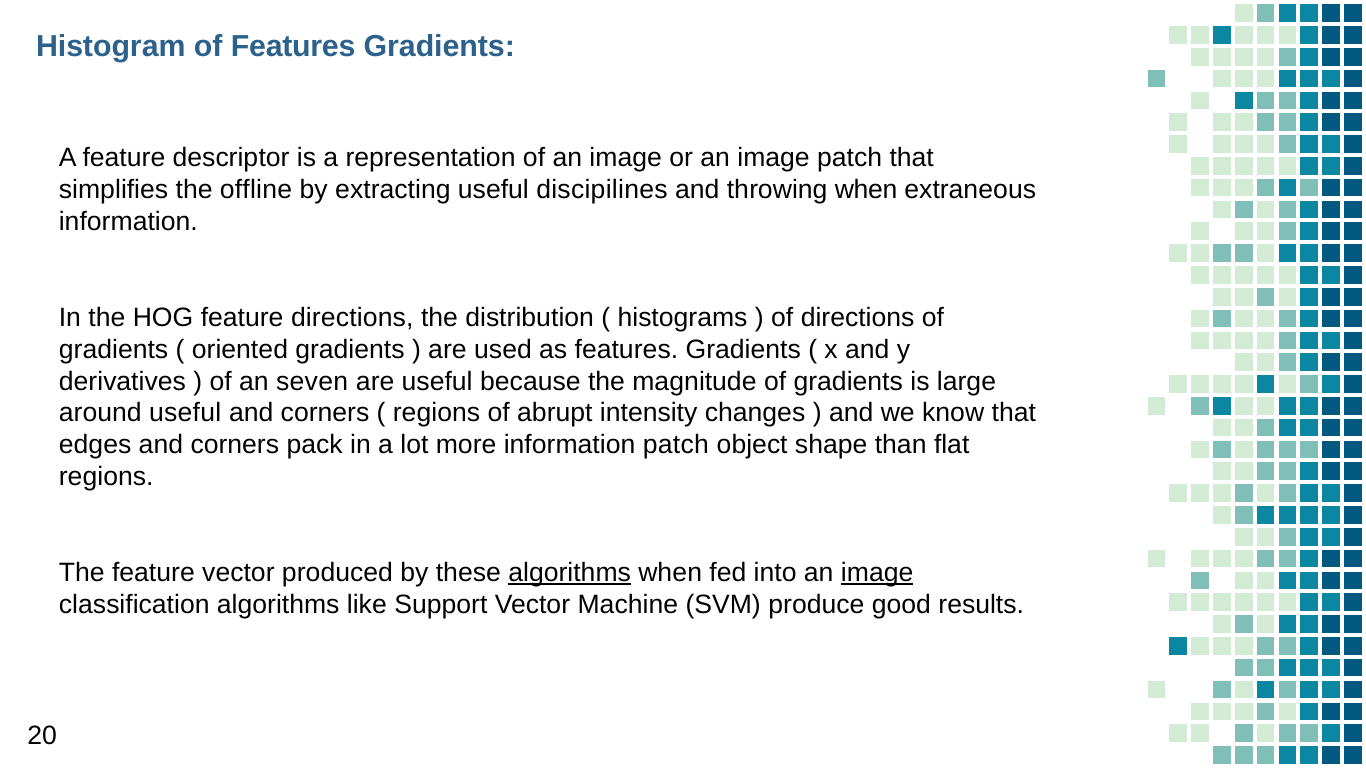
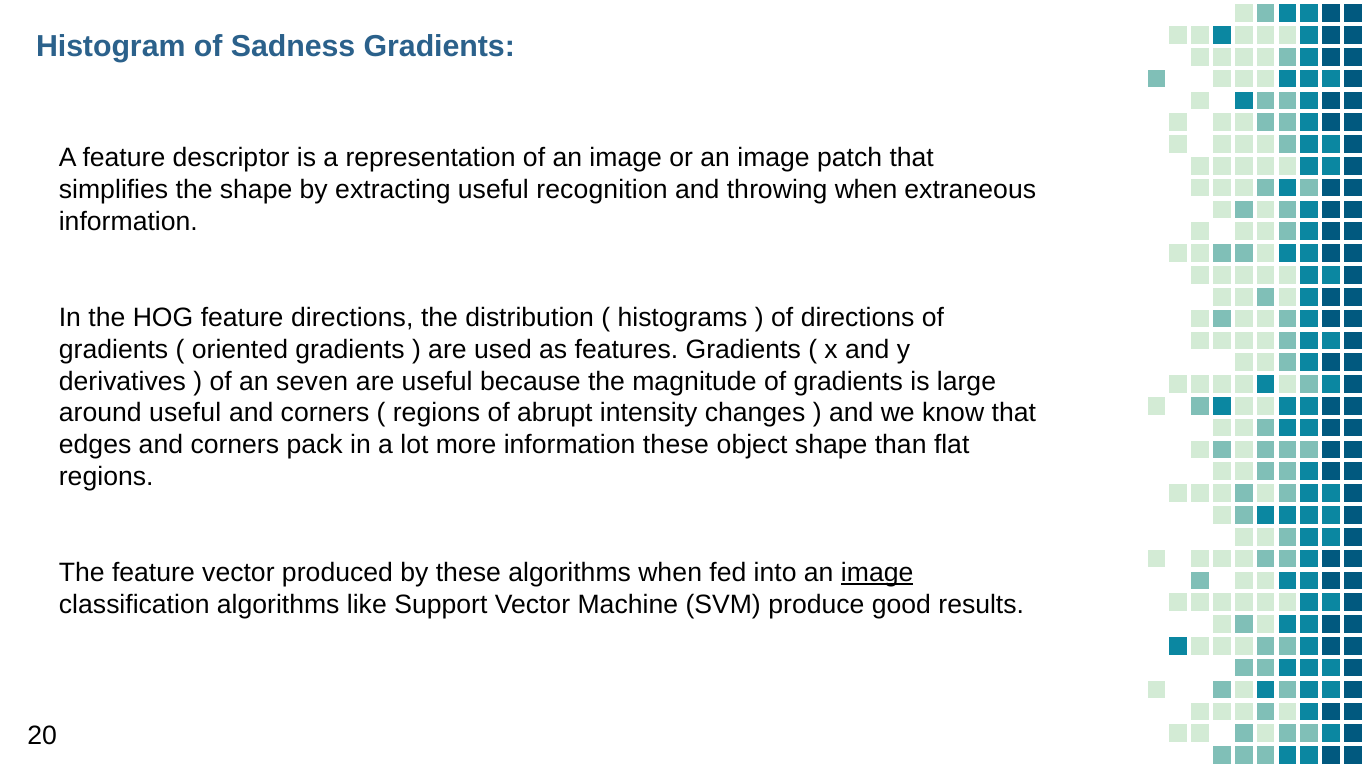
of Features: Features -> Sadness (293, 47)
the offline: offline -> shape (256, 190)
discipilines: discipilines -> recognition (602, 190)
information patch: patch -> these (676, 445)
algorithms underline: present -> none (570, 573)
